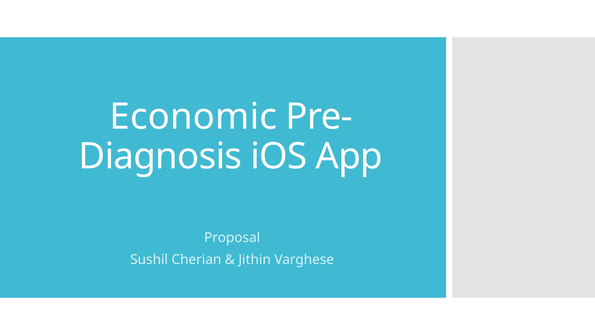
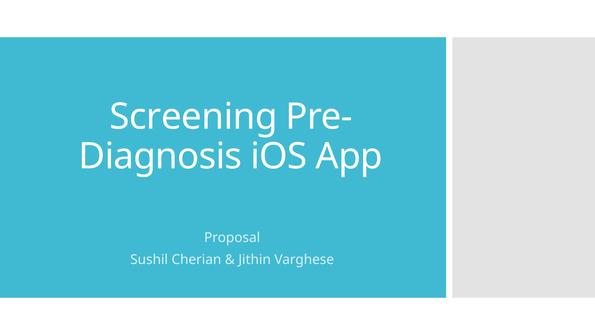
Economic: Economic -> Screening (194, 117)
